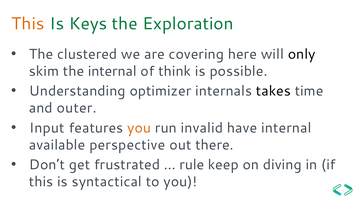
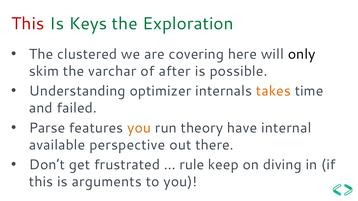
This colour: orange -> red (28, 24)
the internal: internal -> varchar (112, 71)
think: think -> after (175, 71)
takes colour: black -> orange (273, 91)
outer: outer -> failed (77, 108)
Input: Input -> Parse (47, 128)
invalid: invalid -> theory (202, 128)
syntactical: syntactical -> arguments (107, 182)
